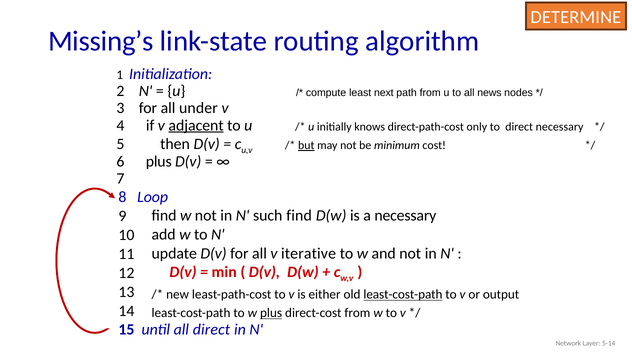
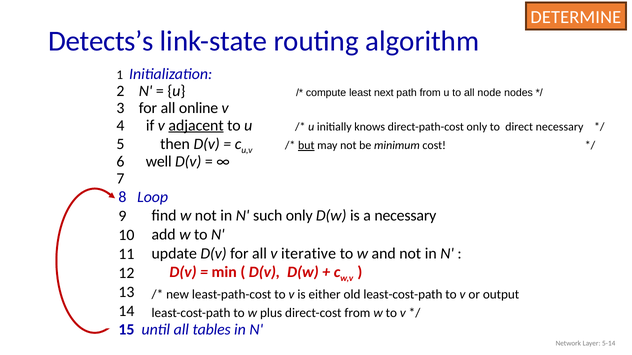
Missing’s: Missing’s -> Detects’s (101, 41)
news: news -> node (489, 93)
under: under -> online (199, 108)
6 plus: plus -> well (159, 162)
such find: find -> only (299, 216)
least-cost-path underline: present -> none (403, 295)
plus underline: present -> none (271, 313)
all direct: direct -> tables (212, 330)
